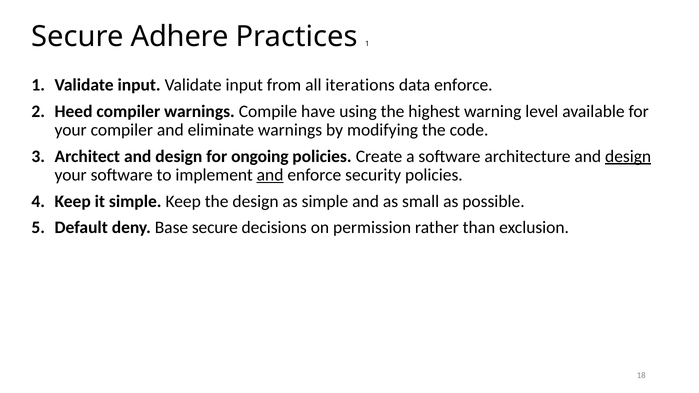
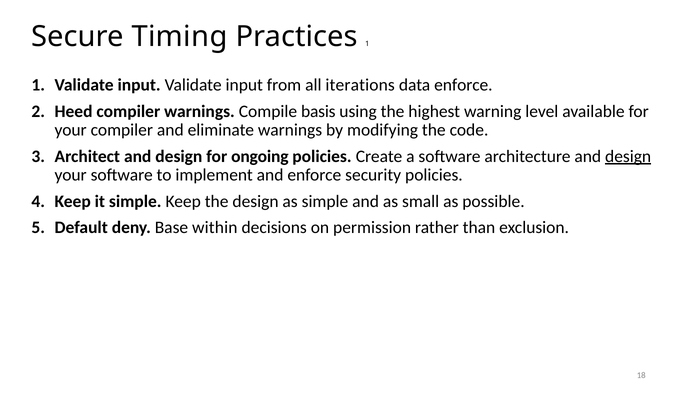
Adhere: Adhere -> Timing (180, 37)
have: have -> basis (318, 111)
and underline: present -> none (270, 175)
Base secure: secure -> within (215, 227)
